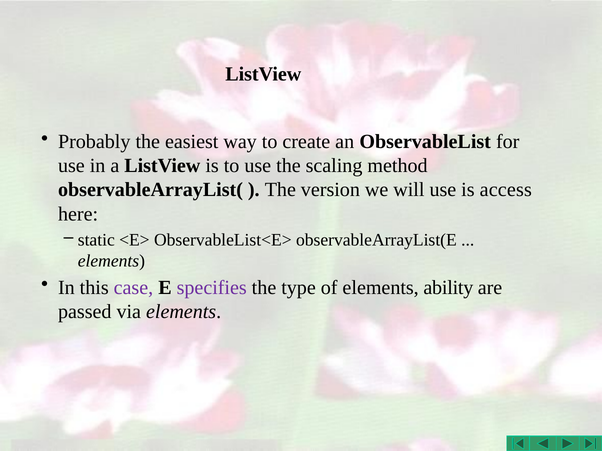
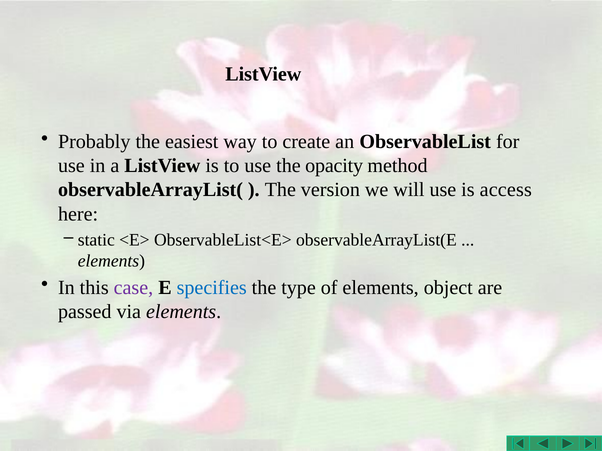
scaling: scaling -> opacity (334, 166)
specifies colour: purple -> blue (212, 288)
ability: ability -> object (448, 288)
